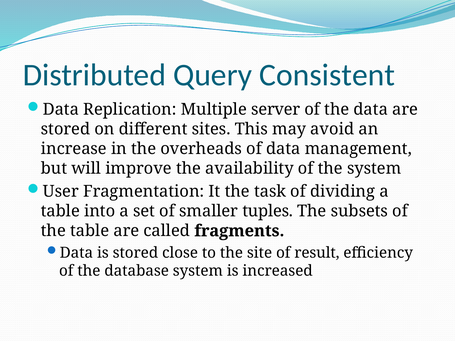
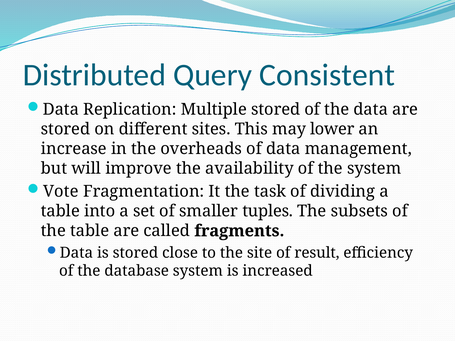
Multiple server: server -> stored (276, 110)
avoid: avoid -> lower (332, 129)
User: User -> Vote (61, 192)
